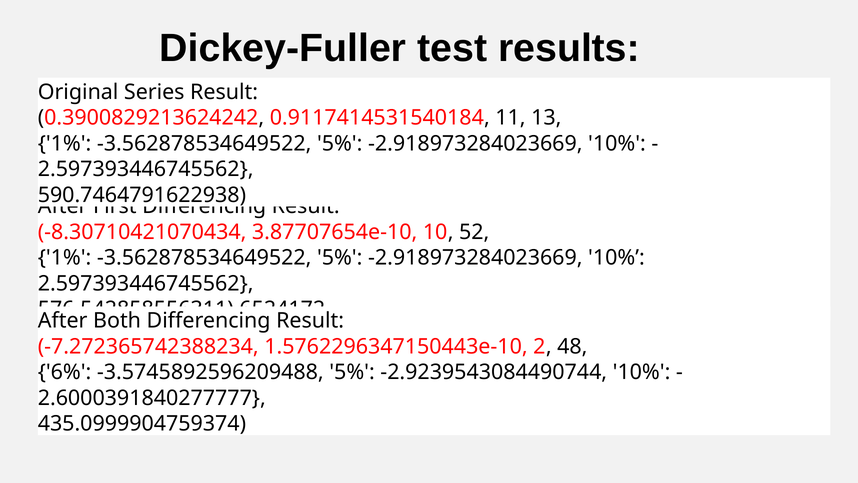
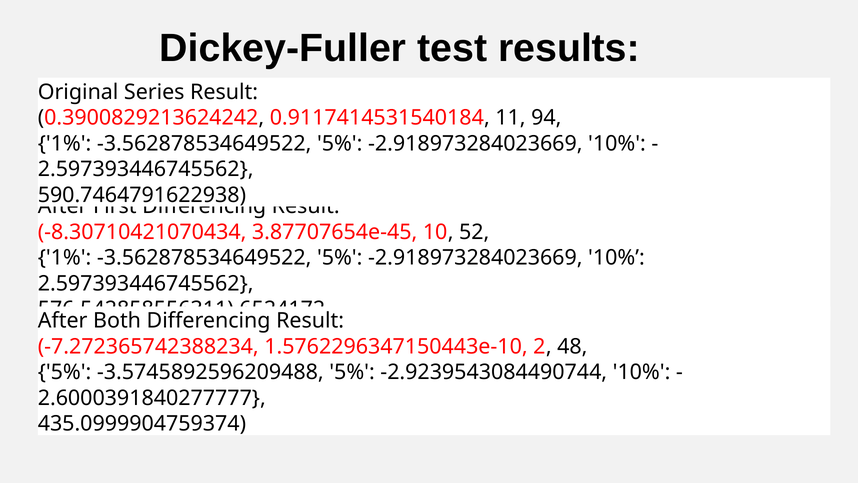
13: 13 -> 94 (546, 118)
3.87707654e-10: 3.87707654e-10 -> 3.87707654e-45 (335, 232)
6%: 6% -> 5% (65, 372)
